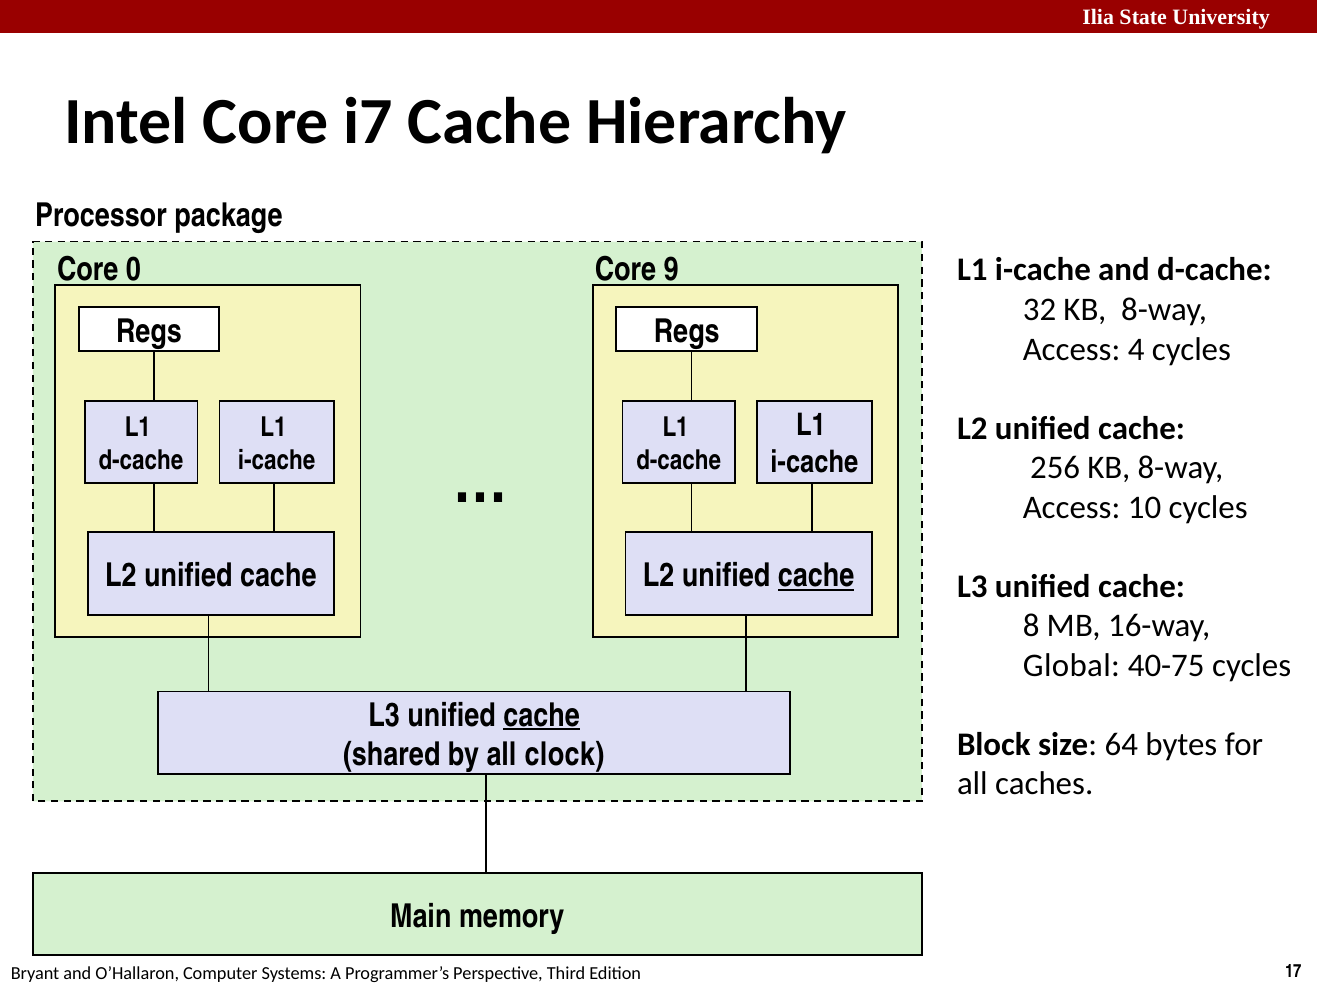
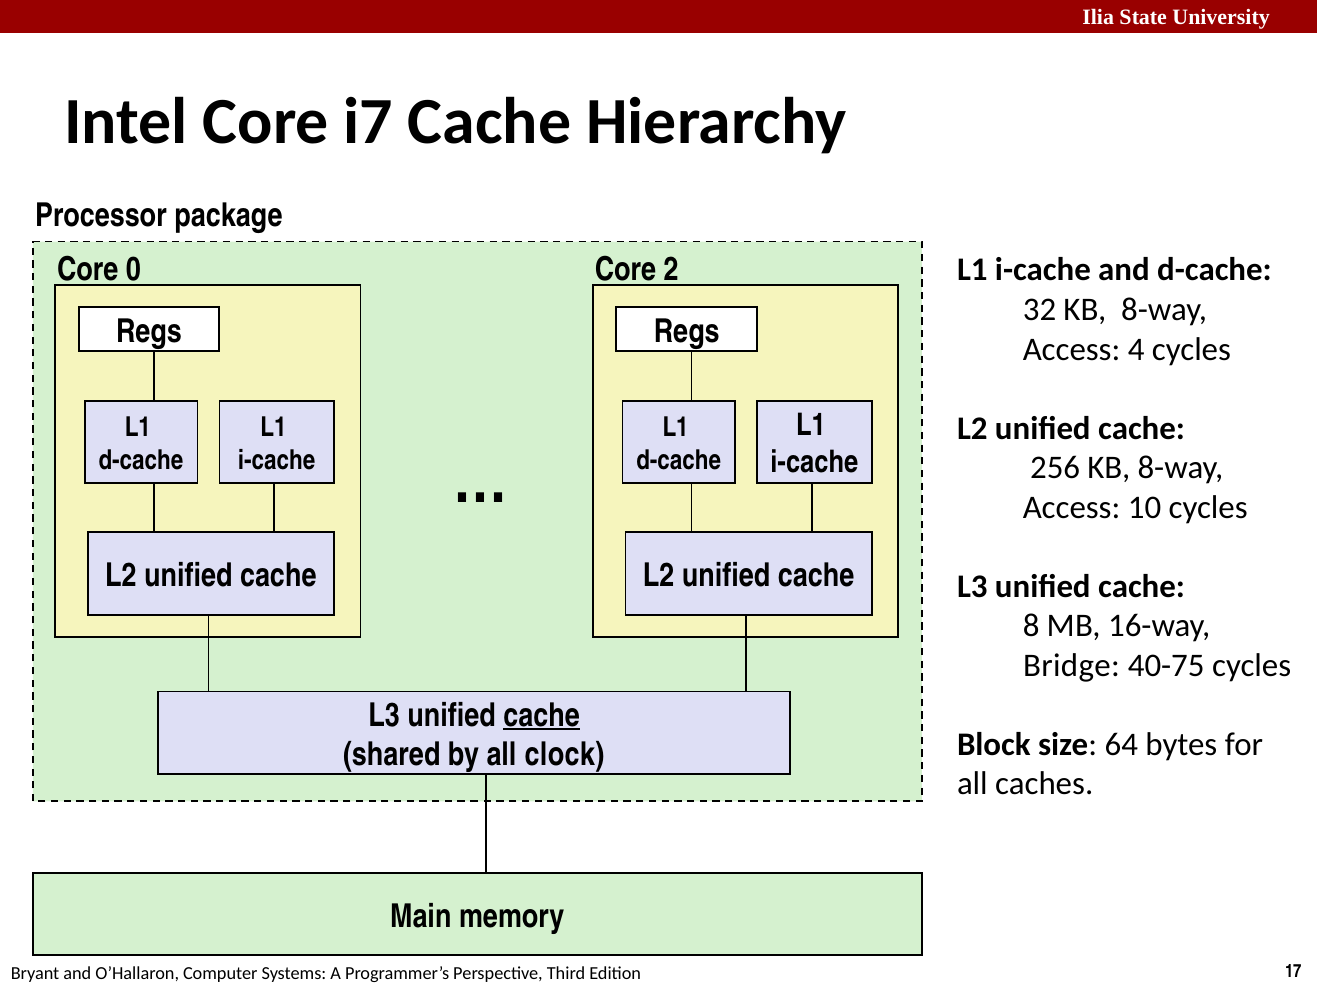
9: 9 -> 2 (671, 270)
cache underline: present -> none (816, 576)
Global: Global -> Bridge (1071, 665)
